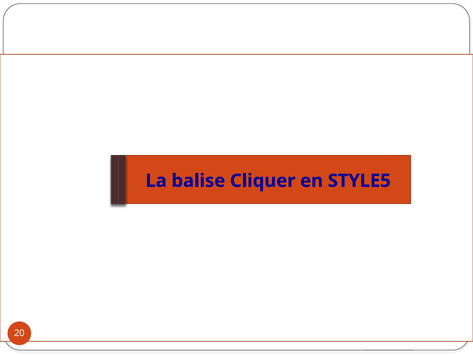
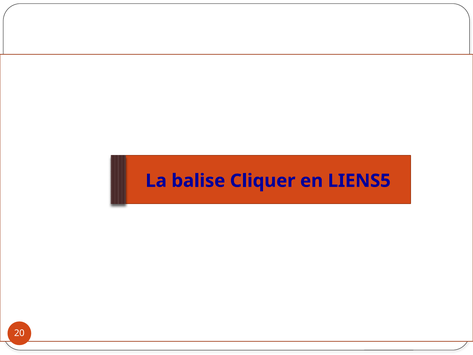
STYLE5: STYLE5 -> LIENS5 (359, 181)
